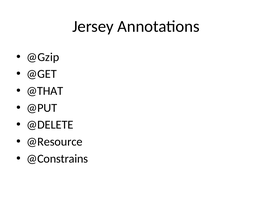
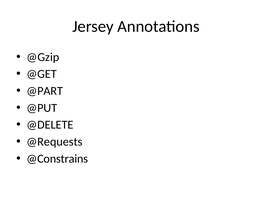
@THAT: @THAT -> @PART (45, 91)
@Resource: @Resource -> @Requests (54, 142)
